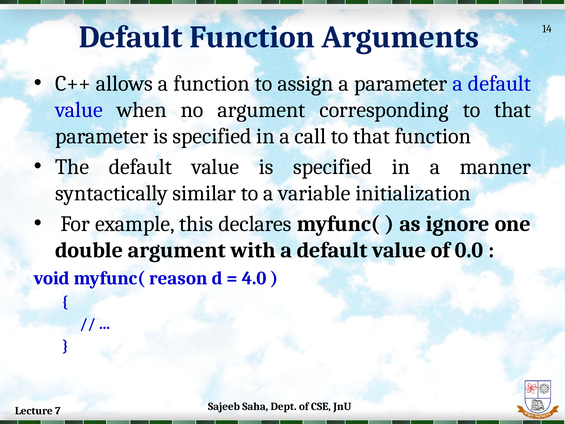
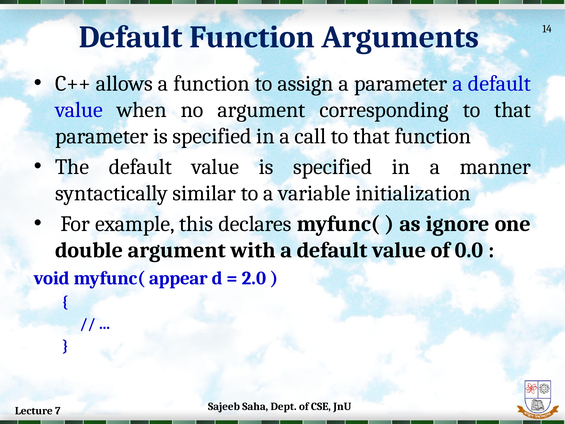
reason: reason -> appear (178, 278)
4.0: 4.0 -> 2.0 (254, 278)
